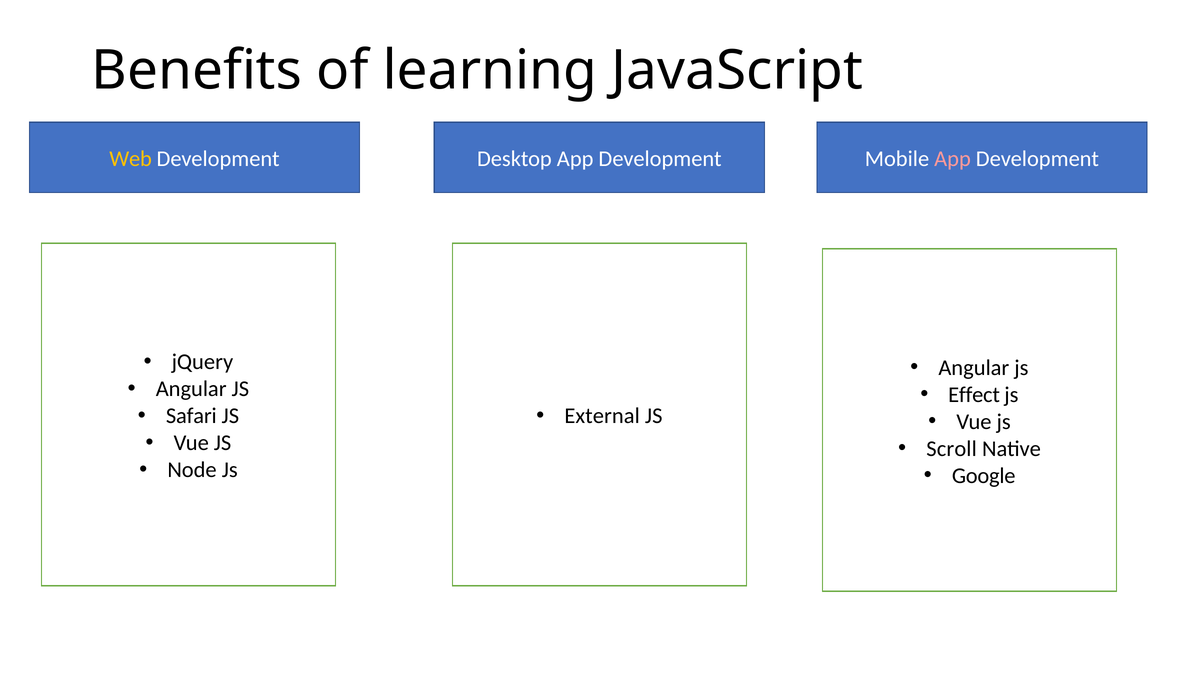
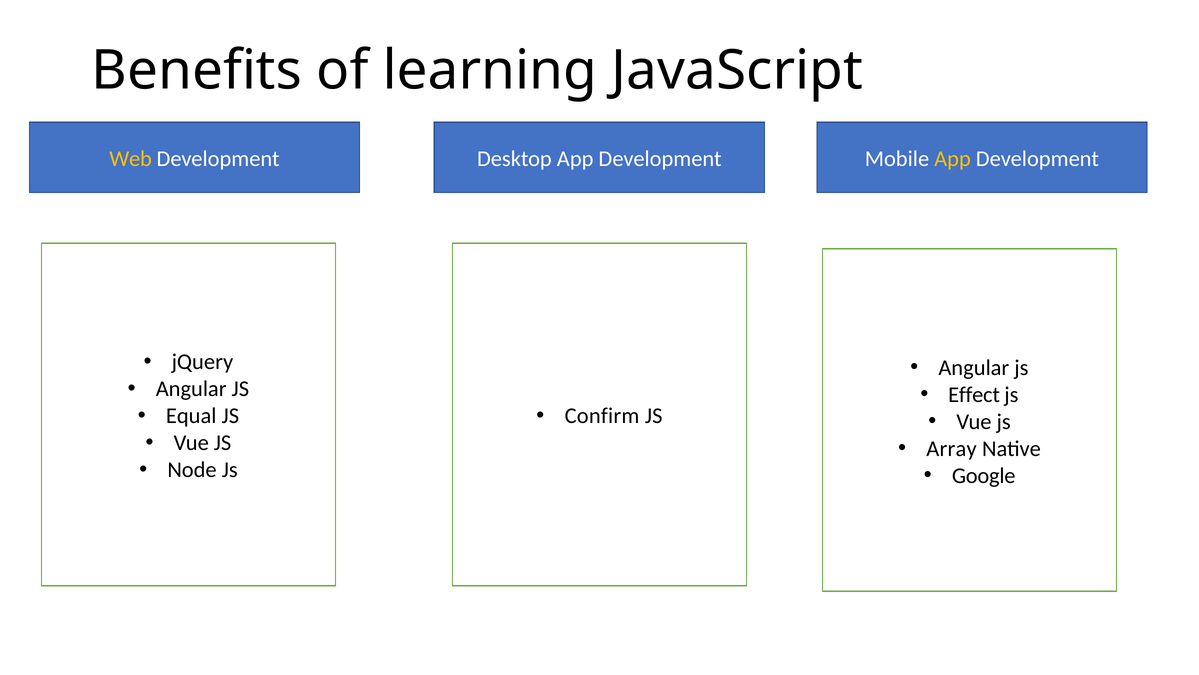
App colour: pink -> yellow (953, 159)
Safari: Safari -> Equal (191, 416)
External: External -> Confirm (602, 416)
Scroll: Scroll -> Array (952, 448)
